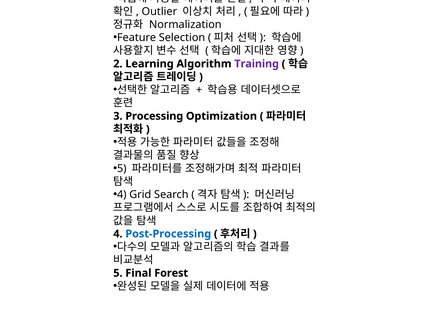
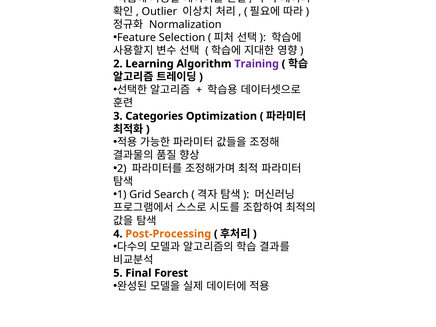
Processing: Processing -> Categories (154, 116)
5: 5 -> 2 (122, 168)
4: 4 -> 1 (122, 195)
Post-Processing colour: blue -> orange (168, 234)
